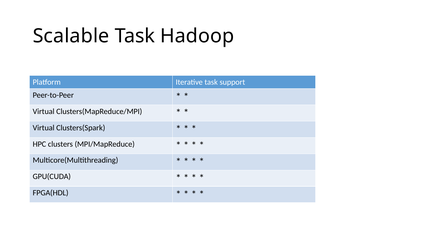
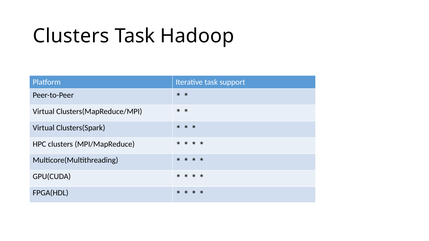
Scalable: Scalable -> Clusters (71, 36)
